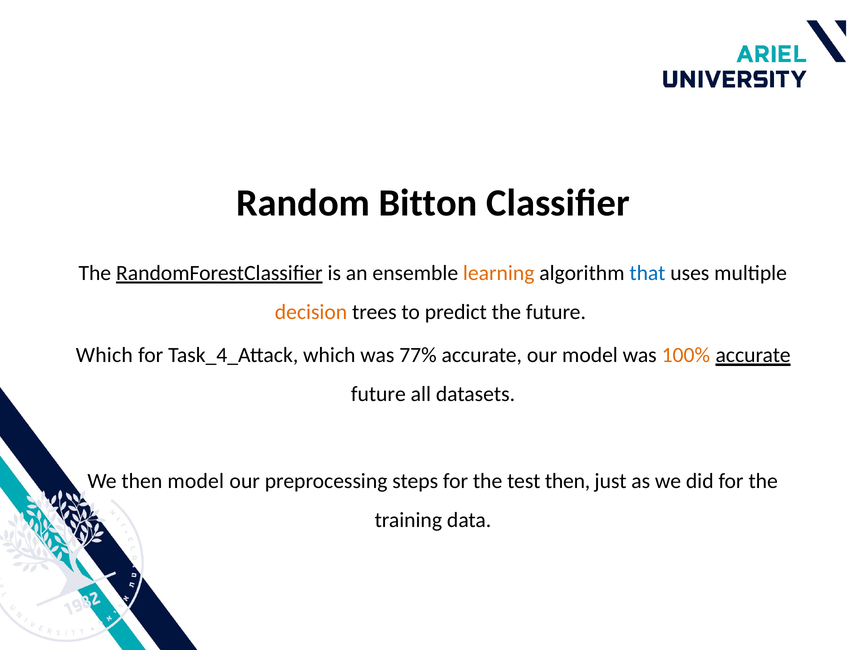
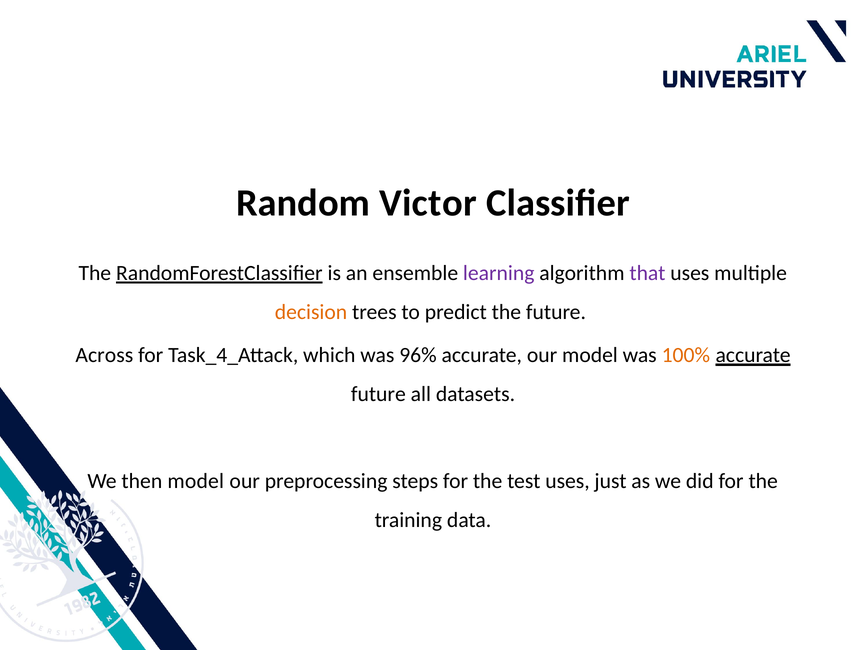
Bitton: Bitton -> Victor (428, 203)
learning colour: orange -> purple (499, 273)
that colour: blue -> purple (647, 273)
Which: Which -> Across (104, 355)
77%: 77% -> 96% (418, 355)
test then: then -> uses (567, 481)
